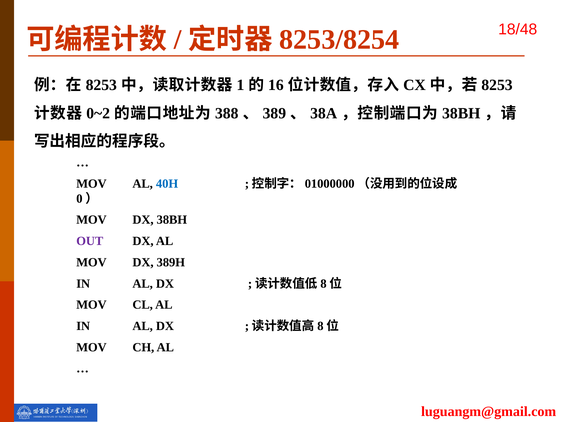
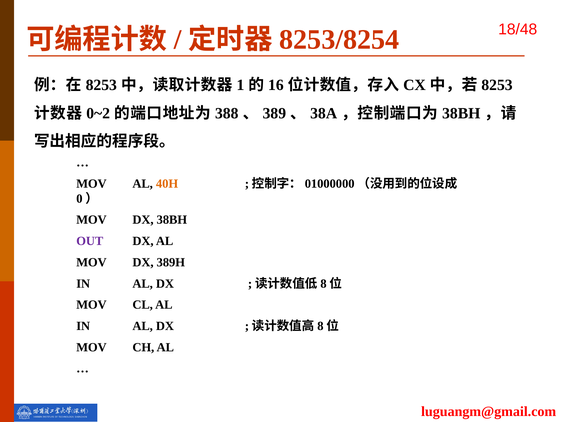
40H colour: blue -> orange (167, 183)
